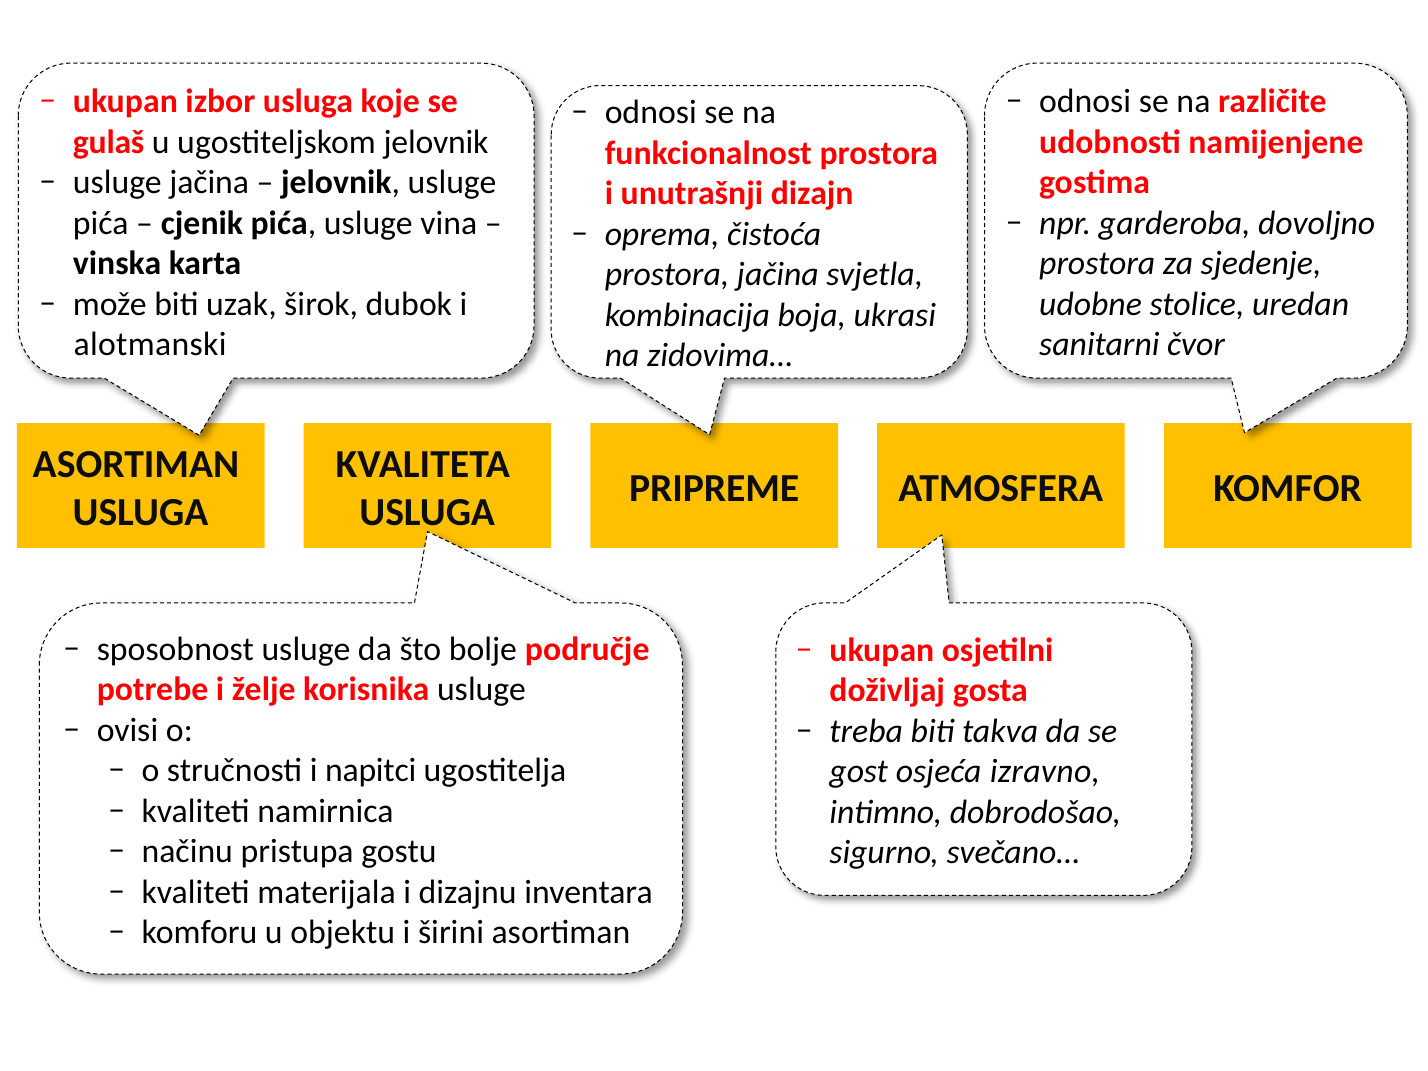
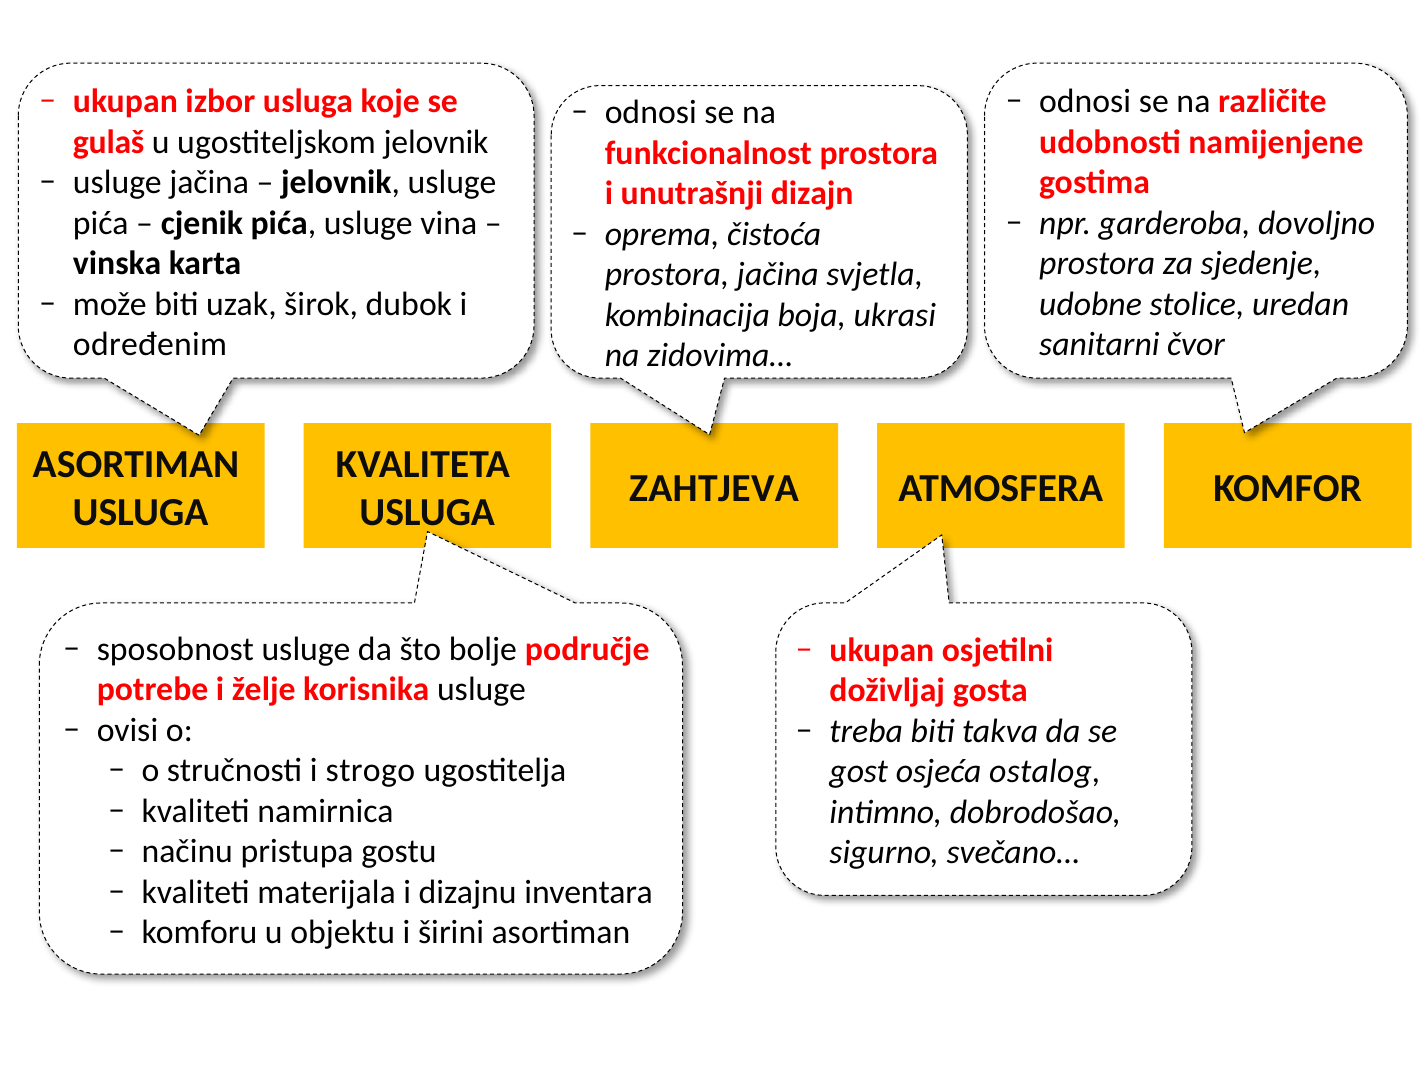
alotmanski: alotmanski -> određenim (150, 344)
PRIPREME: PRIPREME -> ZAHTJEVA (714, 488)
napitci: napitci -> strogo (370, 771)
izravno: izravno -> ostalog (1045, 772)
